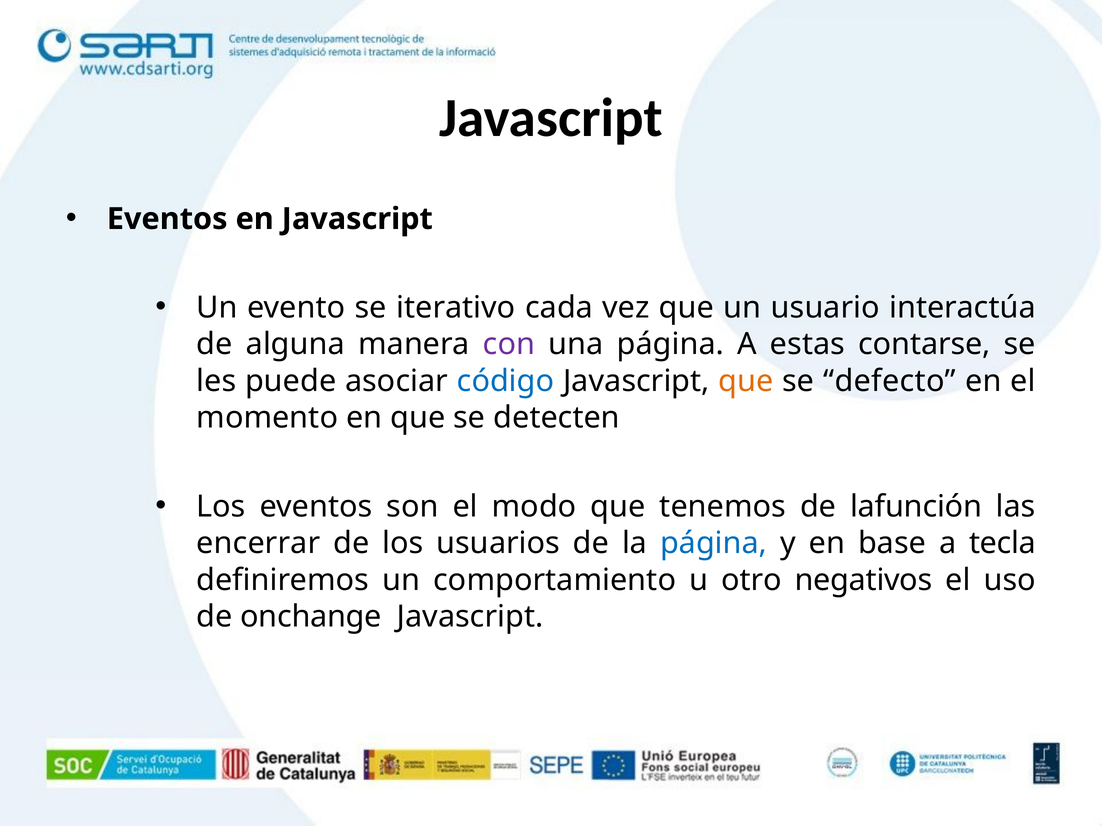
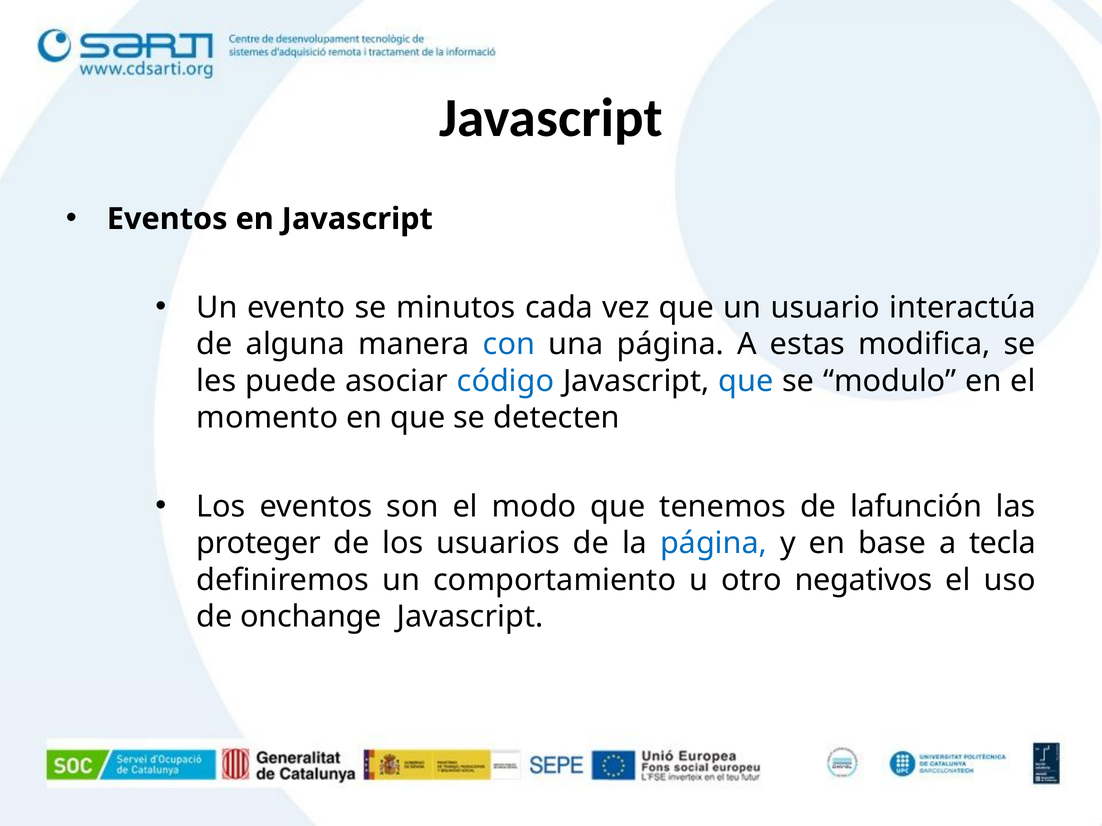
iterativo: iterativo -> minutos (456, 308)
con colour: purple -> blue (509, 345)
contarse: contarse -> modifica (924, 345)
que colour: orange -> blue (746, 381)
defecto: defecto -> modulo (890, 381)
encerrar: encerrar -> proteger (258, 544)
